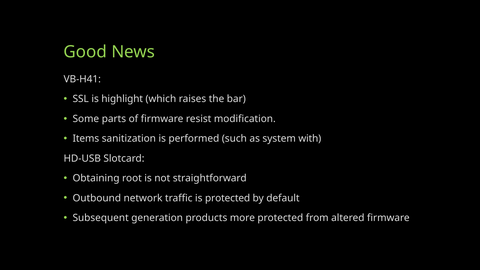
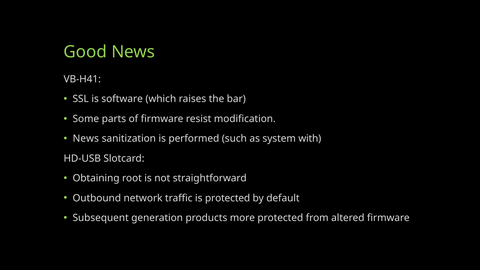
highlight: highlight -> software (122, 99)
Items: Items -> News (86, 139)
